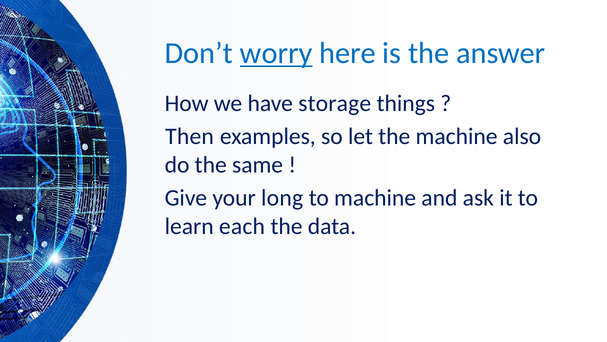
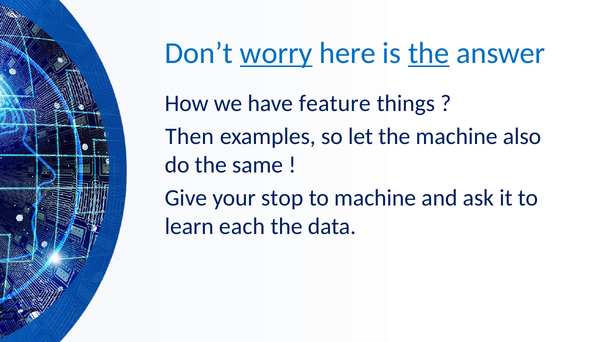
the underline: none -> present (429, 53)
storage: storage -> feature (335, 103)
long: long -> stop (282, 198)
